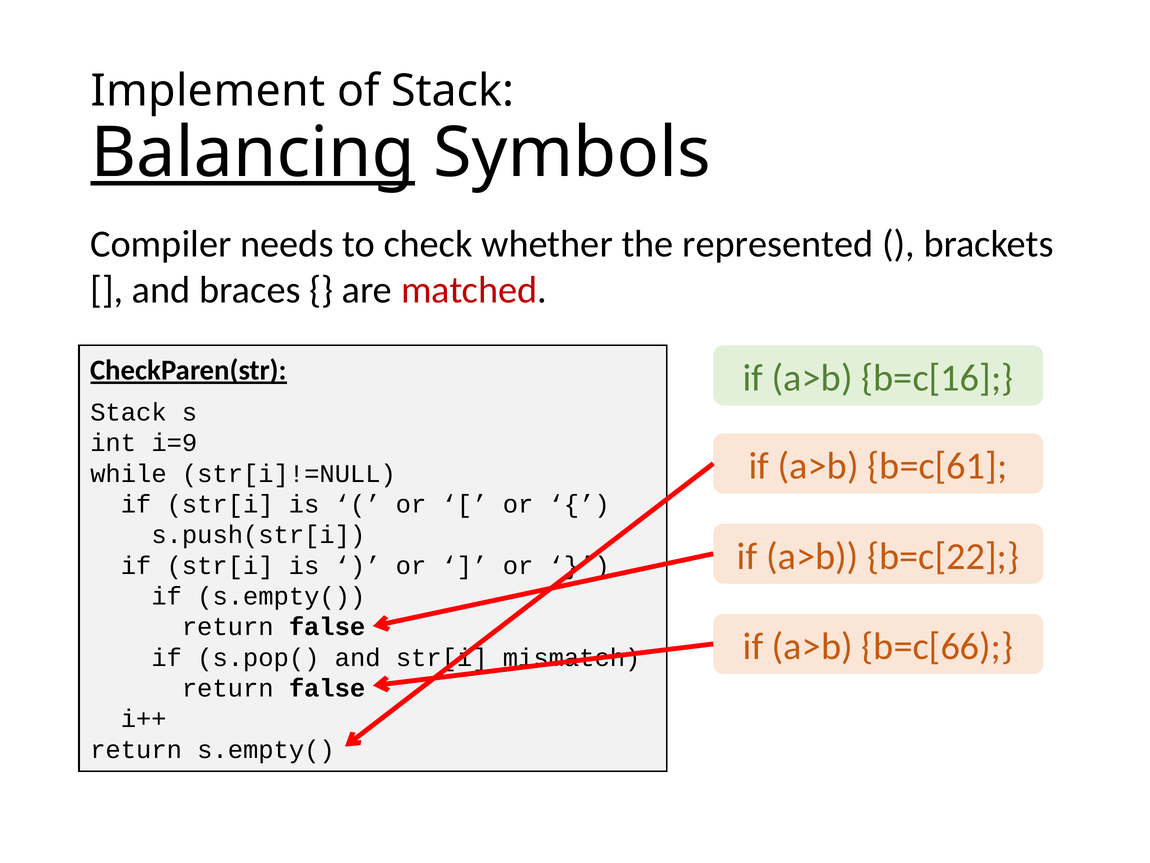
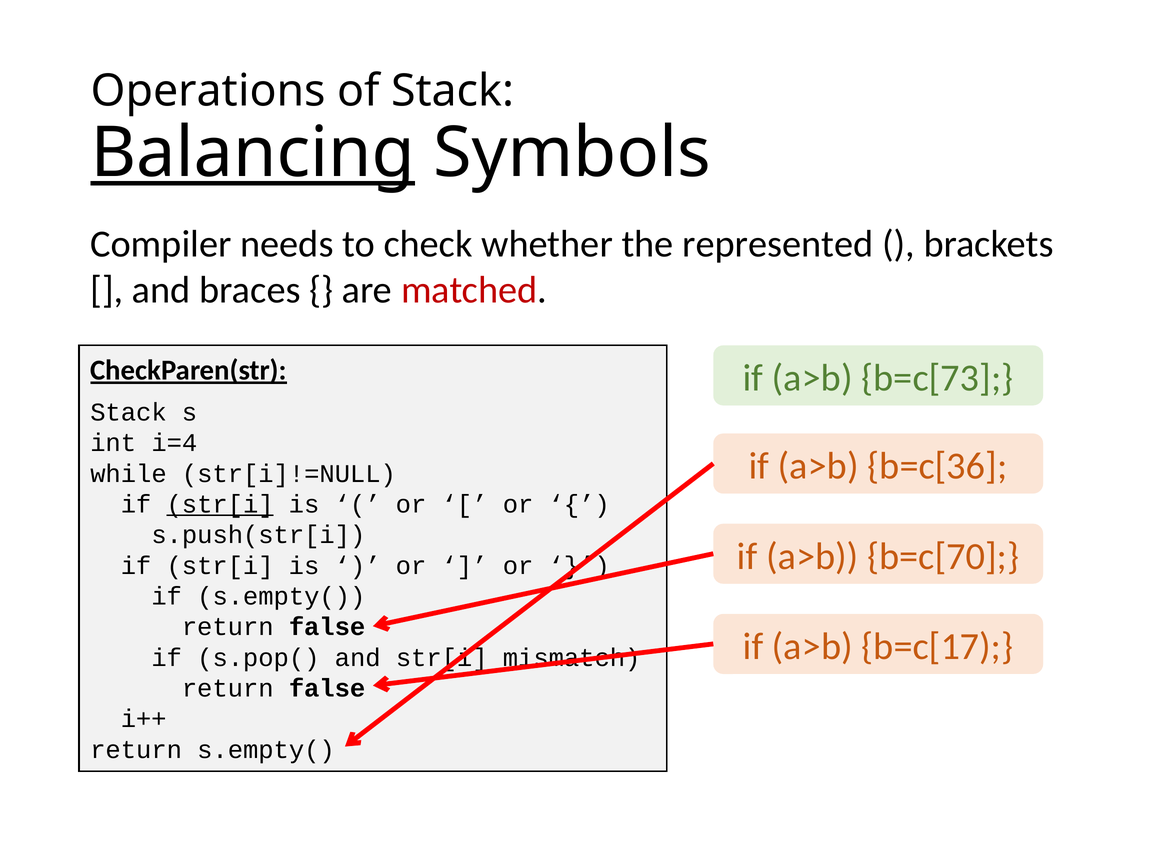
Implement: Implement -> Operations (208, 91)
b=c[16: b=c[16 -> b=c[73 (937, 378)
i=9: i=9 -> i=4 (174, 443)
b=c[61: b=c[61 -> b=c[36 (937, 466)
str[i underline: none -> present (220, 504)
b=c[22: b=c[22 -> b=c[70 (943, 556)
b=c[66: b=c[66 -> b=c[17 (937, 646)
